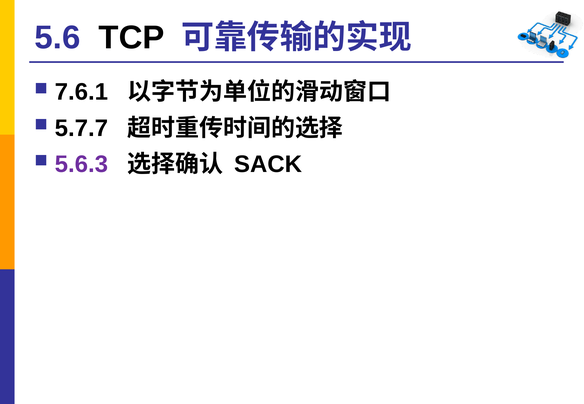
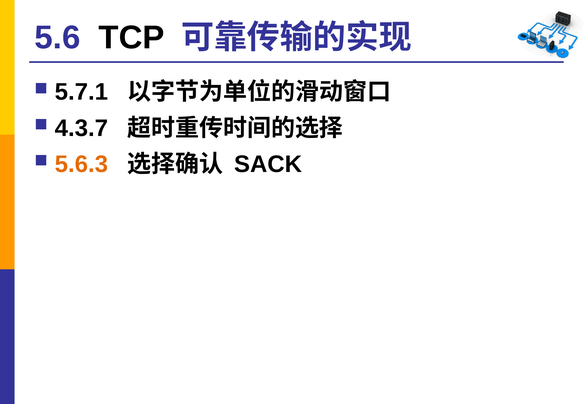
7.6.1: 7.6.1 -> 5.7.1 (81, 92)
5.7.7: 5.7.7 -> 4.3.7 (81, 128)
5.6.3 colour: purple -> orange (81, 164)
